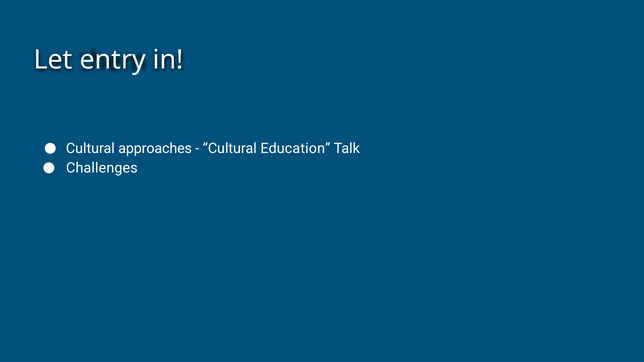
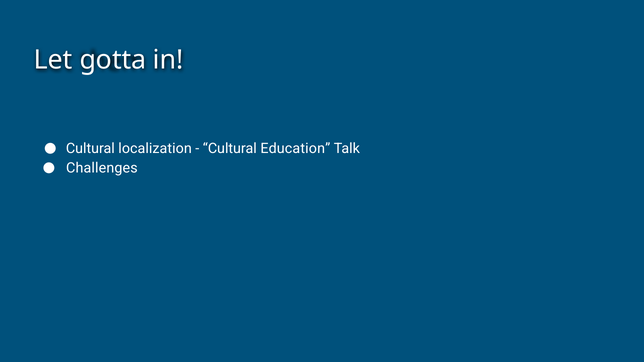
entry: entry -> gotta (113, 60)
approaches: approaches -> localization (155, 149)
